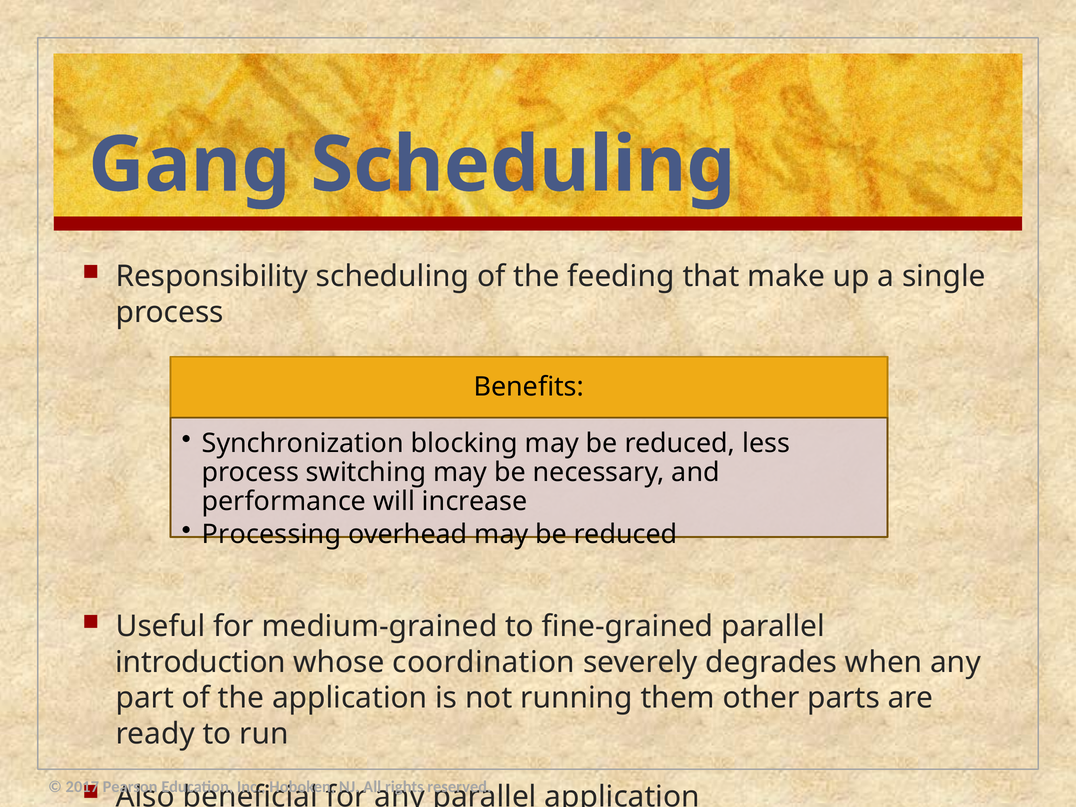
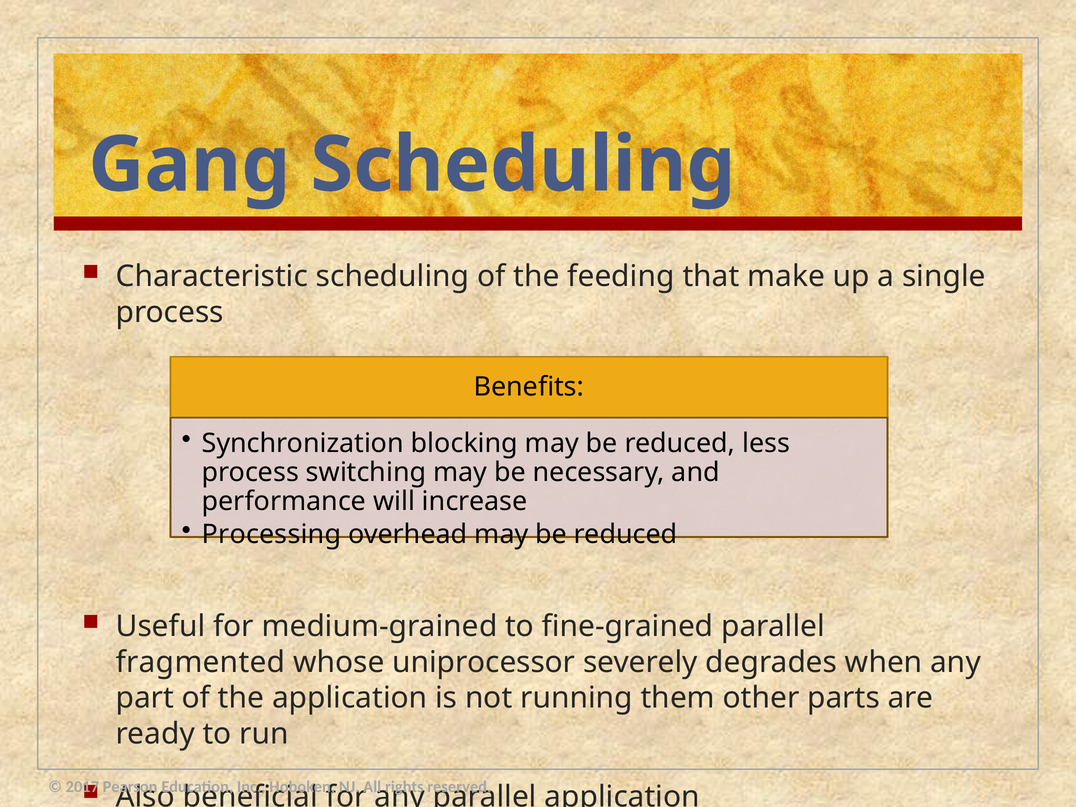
Responsibility: Responsibility -> Characteristic (212, 276)
introduction: introduction -> fragmented (200, 662)
coordination: coordination -> uniprocessor (484, 662)
